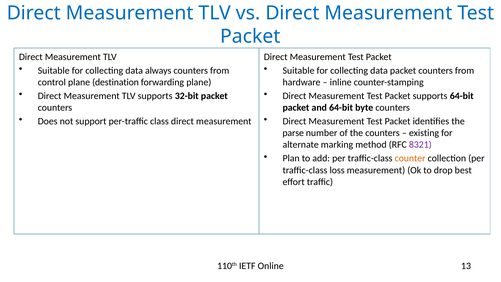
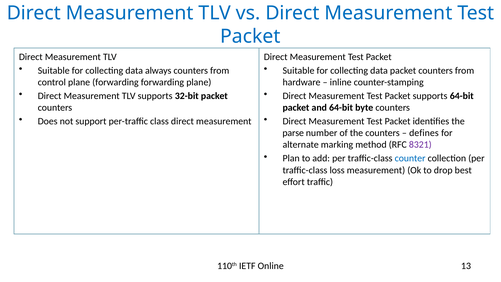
plane destination: destination -> forwarding (115, 82)
existing: existing -> defines (424, 133)
counter colour: orange -> blue (410, 158)
